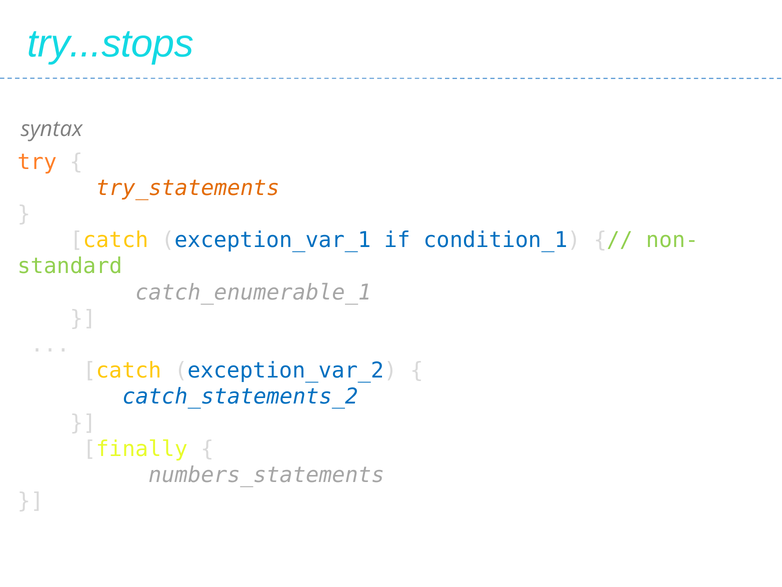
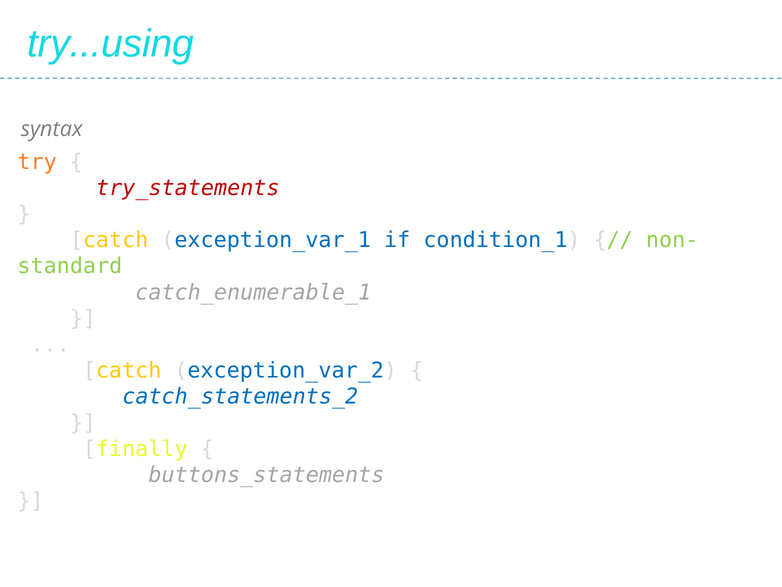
try...stops: try...stops -> try...using (111, 44)
try_statements colour: orange -> red (188, 188)
numbers_statements: numbers_statements -> buttons_statements (266, 475)
